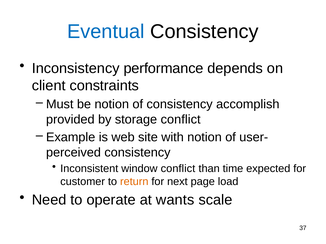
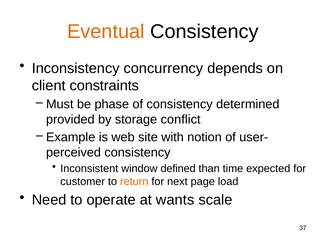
Eventual colour: blue -> orange (106, 32)
performance: performance -> concurrency (163, 68)
be notion: notion -> phase (112, 104)
accomplish: accomplish -> determined (248, 104)
window conflict: conflict -> defined (178, 169)
